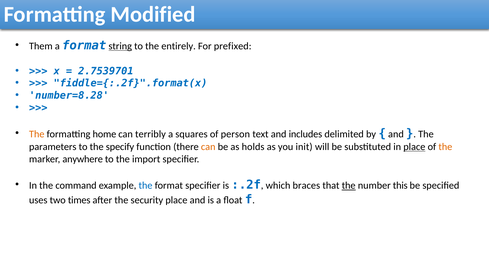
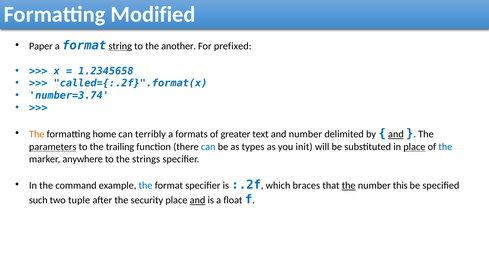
Them: Them -> Paper (41, 46)
entirely: entirely -> another (179, 46)
2.7539701: 2.7539701 -> 1.2345658 (106, 71)
fiddle={:.2f}".format(x: fiddle={:.2f}".format(x -> called={:.2f}".format(x (130, 83)
number=8.28: number=8.28 -> number=3.74 (69, 95)
squares: squares -> formats (192, 134)
person: person -> greater (235, 134)
and includes: includes -> number (305, 134)
and underline: none -> present (396, 134)
parameters underline: none -> present (53, 147)
specify: specify -> trailing (120, 147)
can colour: orange -> blue (208, 147)
holds: holds -> types (253, 147)
the colour: orange -> blue (445, 147)
import: import -> strings (146, 159)
uses: uses -> such (38, 200)
times: times -> tuple (79, 200)
and underline: none -> present (198, 200)
